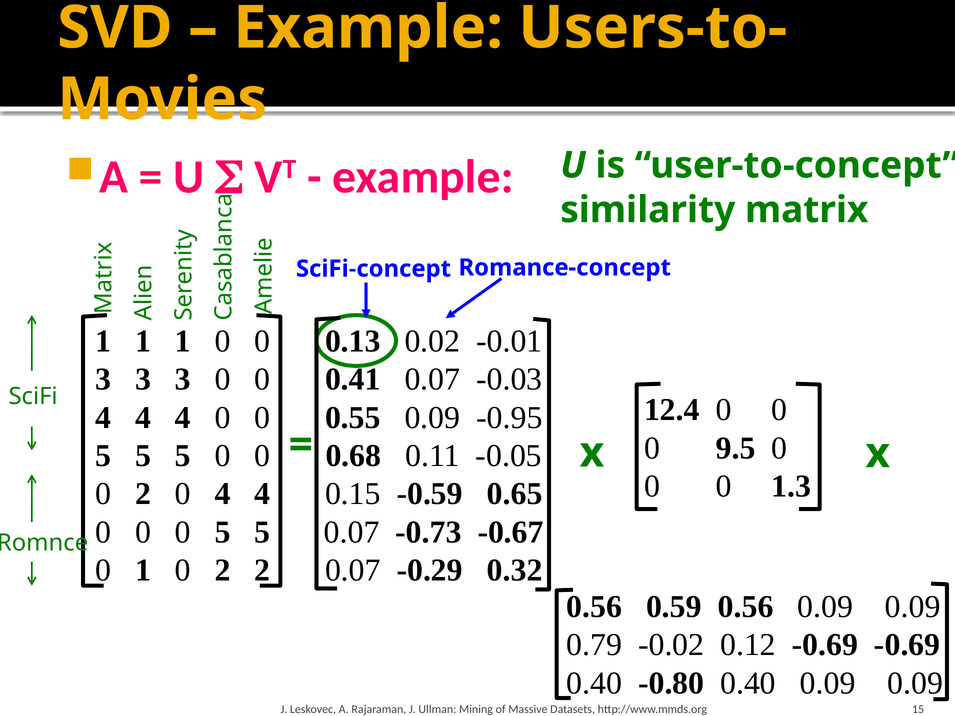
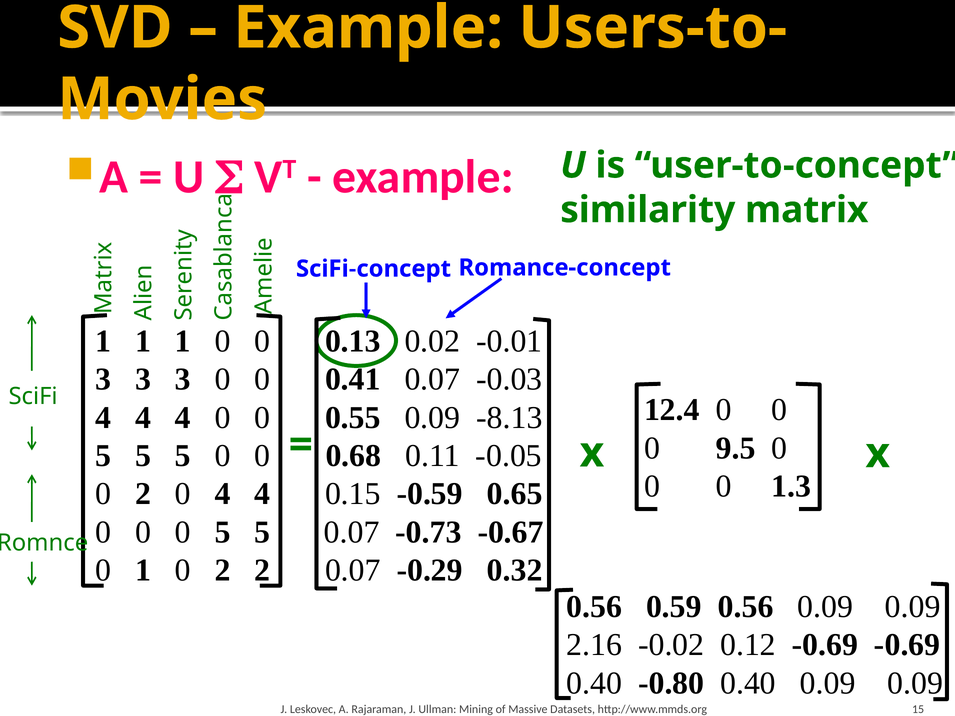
-0.95: -0.95 -> -8.13 (509, 418)
0.79: 0.79 -> 2.16 (594, 645)
